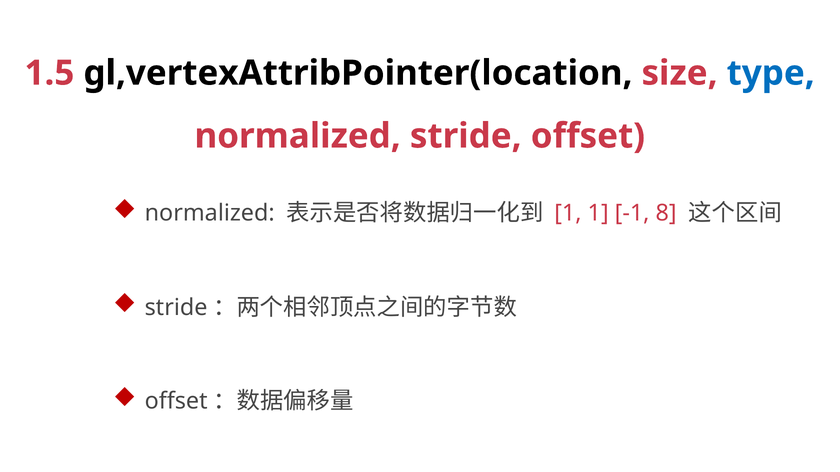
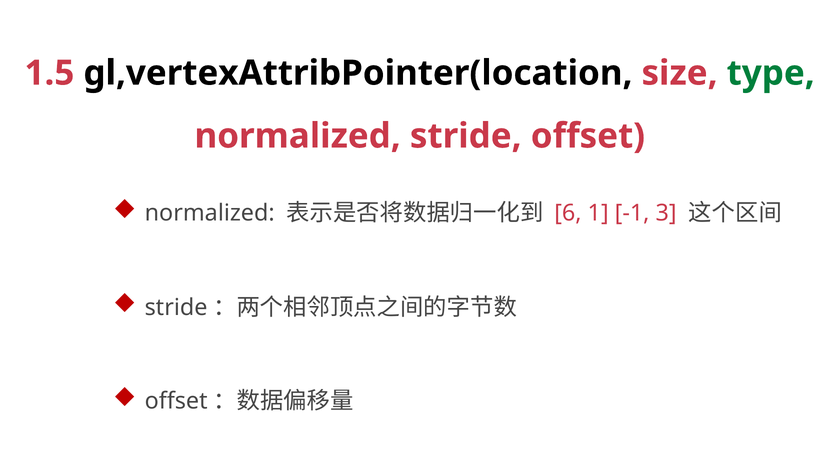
type colour: blue -> green (771, 73)
1: 1 -> 6 (568, 214)
8: 8 -> 3 (666, 214)
